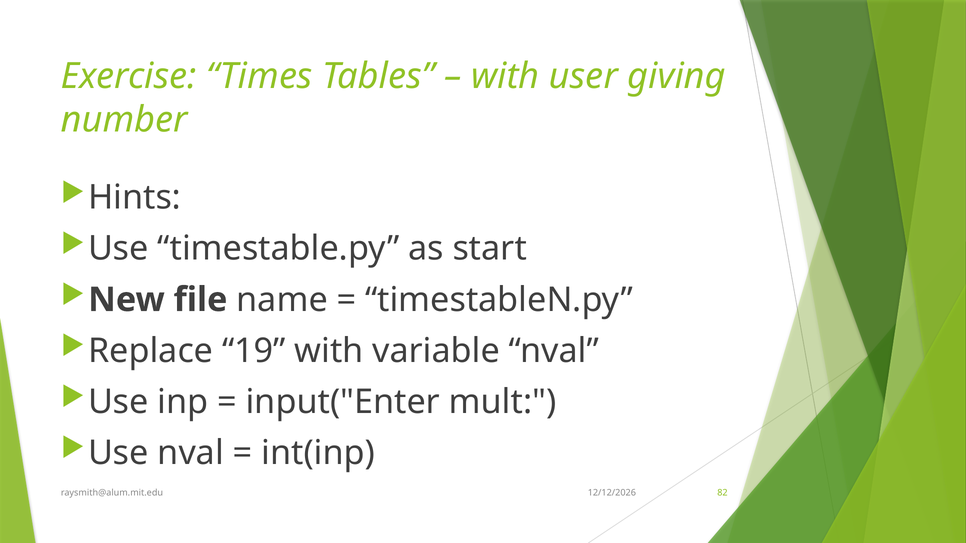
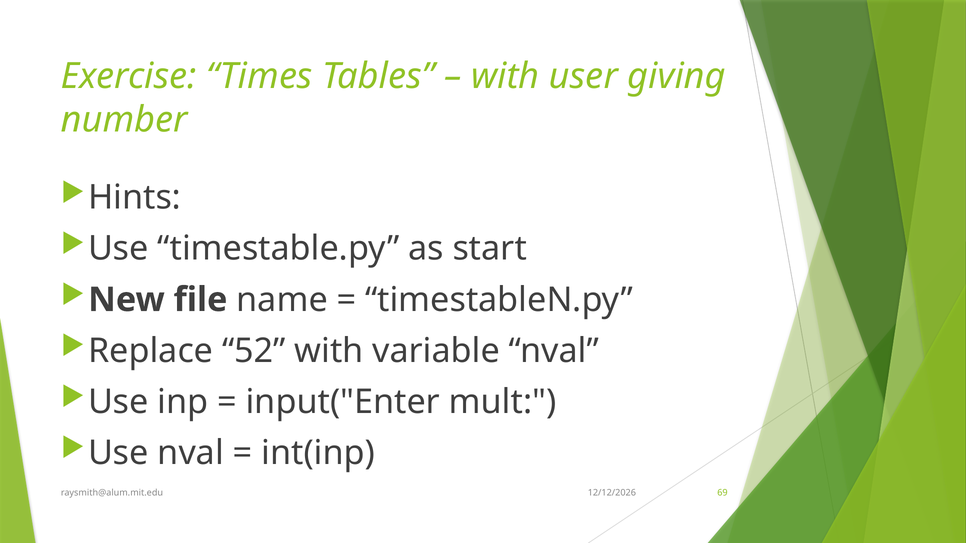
19: 19 -> 52 (254, 351)
82: 82 -> 69 (722, 493)
